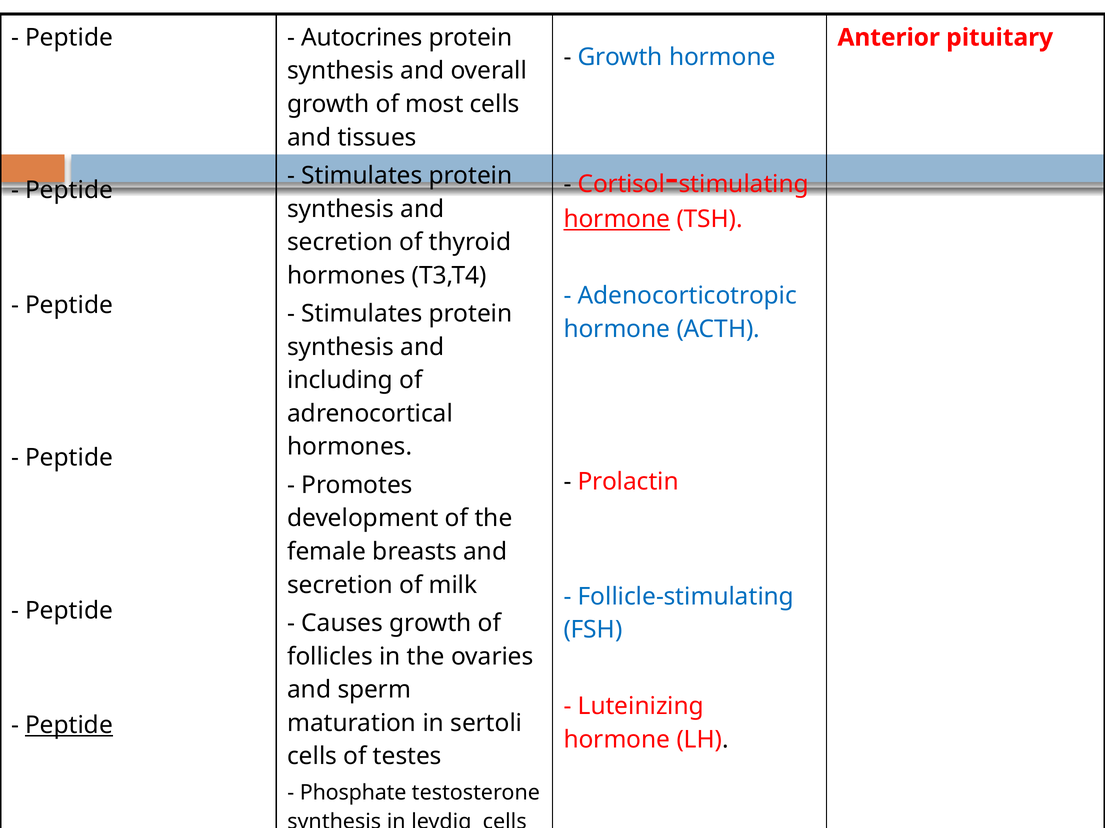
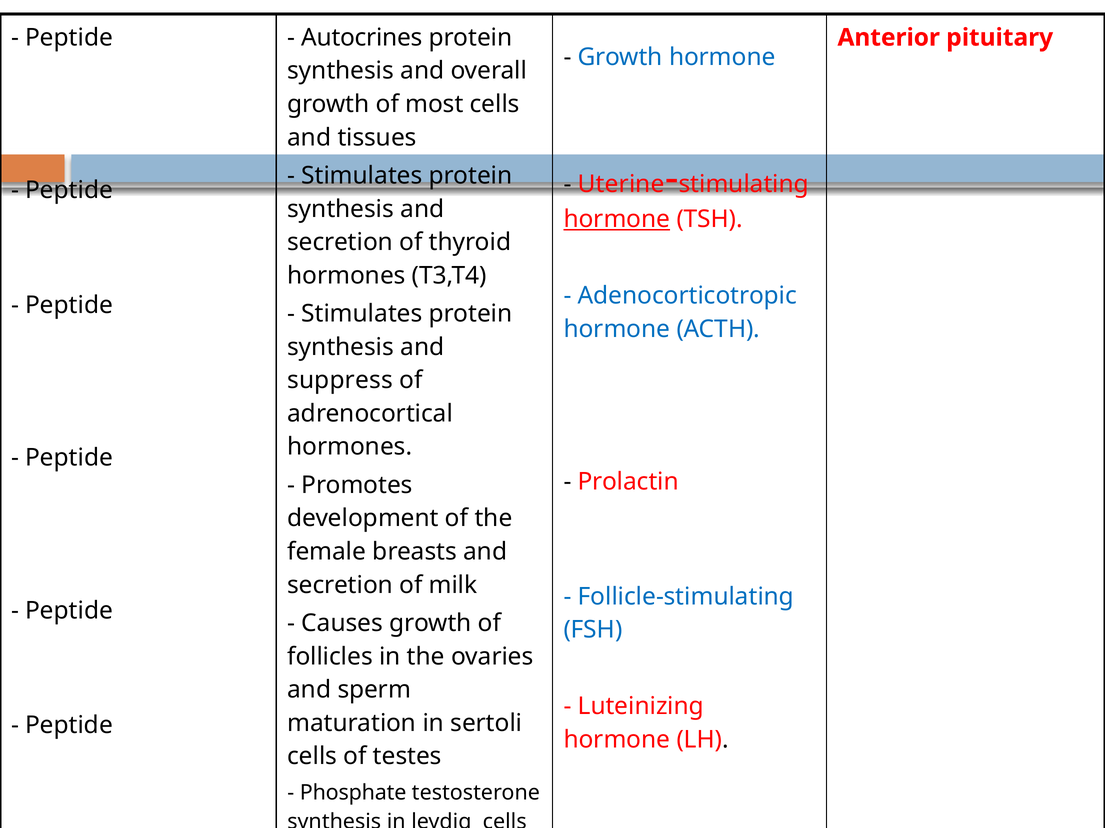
Cortisol: Cortisol -> Uterine (621, 184)
including: including -> suppress (340, 381)
Peptide underline: present -> none (69, 726)
